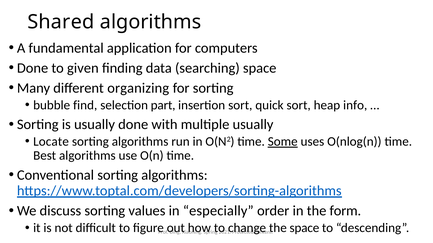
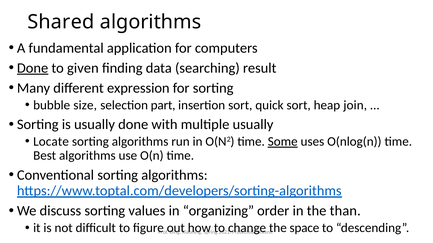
Done underline: none -> present (33, 68)
searching space: space -> result (260, 68)
organizing: organizing -> expression (138, 88)
find: find -> size (85, 105)
info: info -> join (355, 105)
especially: especially -> organizing (218, 211)
form: form -> than (345, 211)
